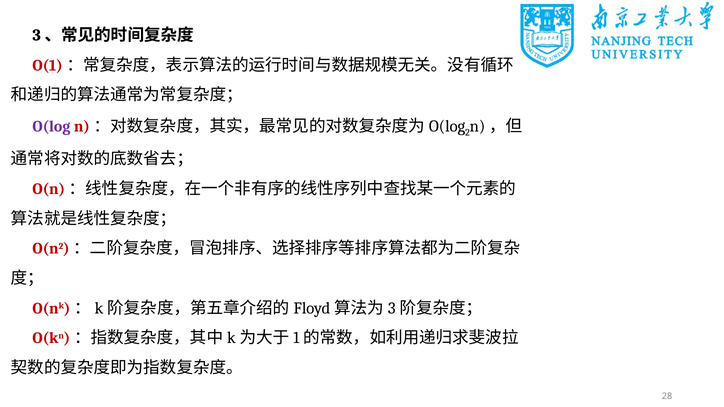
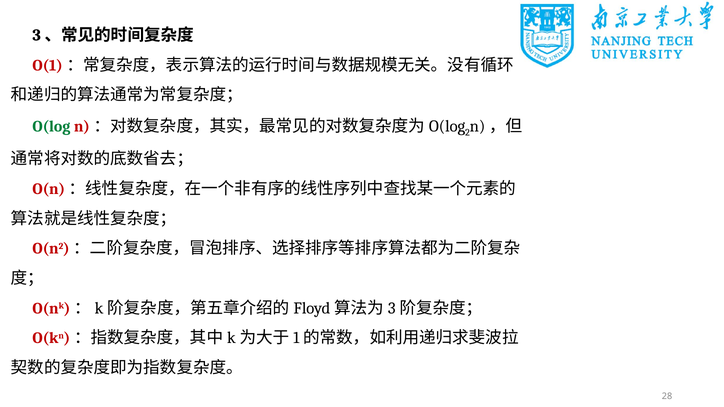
O(log colour: purple -> green (51, 127)
